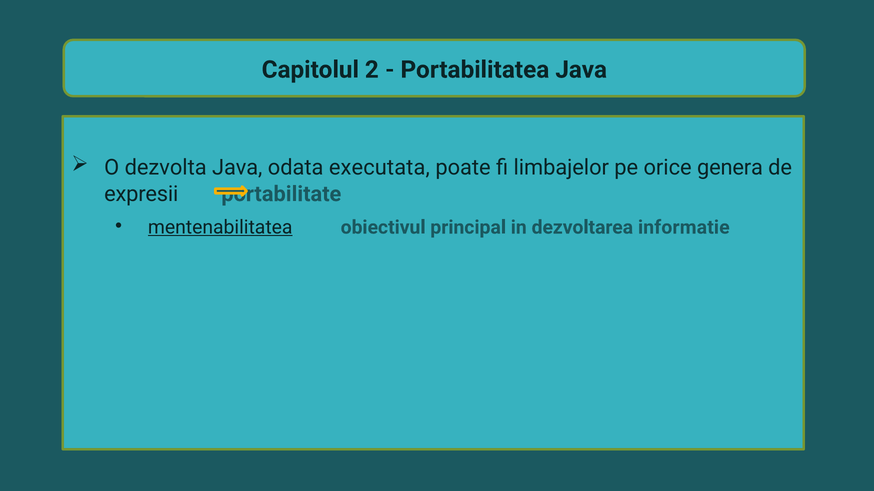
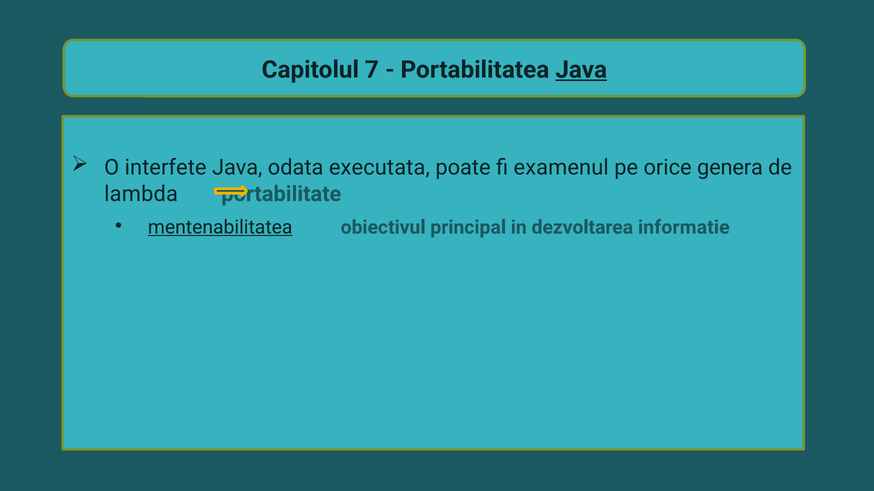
2: 2 -> 7 (372, 70)
Java underline: none -> present (581, 70)
dezvolta: dezvolta -> interfete (166, 168)
limbajelor: limbajelor -> examenul (561, 168)
expresii: expresii -> lambda (141, 194)
